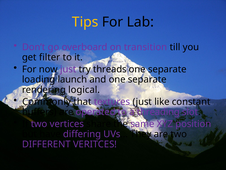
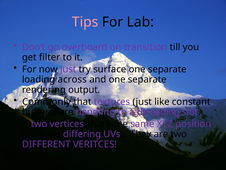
Tips colour: yellow -> pink (85, 22)
threads: threads -> surface (110, 69)
launch: launch -> across (72, 79)
logical: logical -> output (84, 89)
operated: operated -> handling (96, 112)
